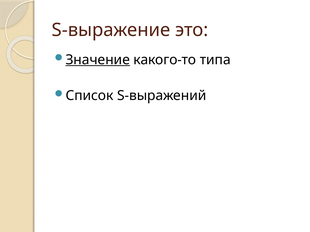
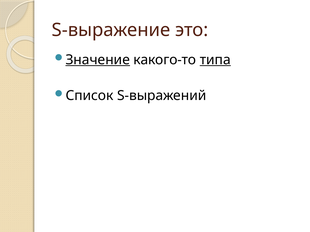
типа underline: none -> present (215, 60)
